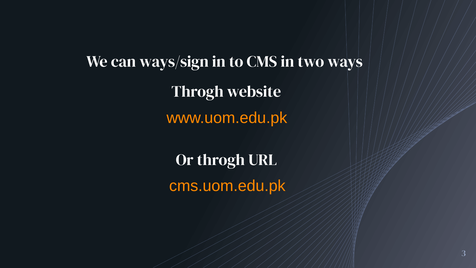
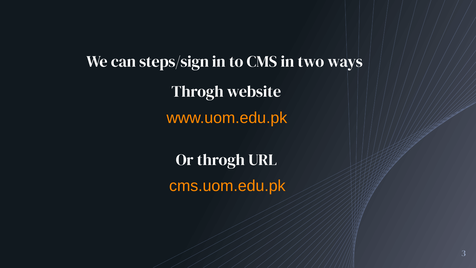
ways/sign: ways/sign -> steps/sign (174, 62)
